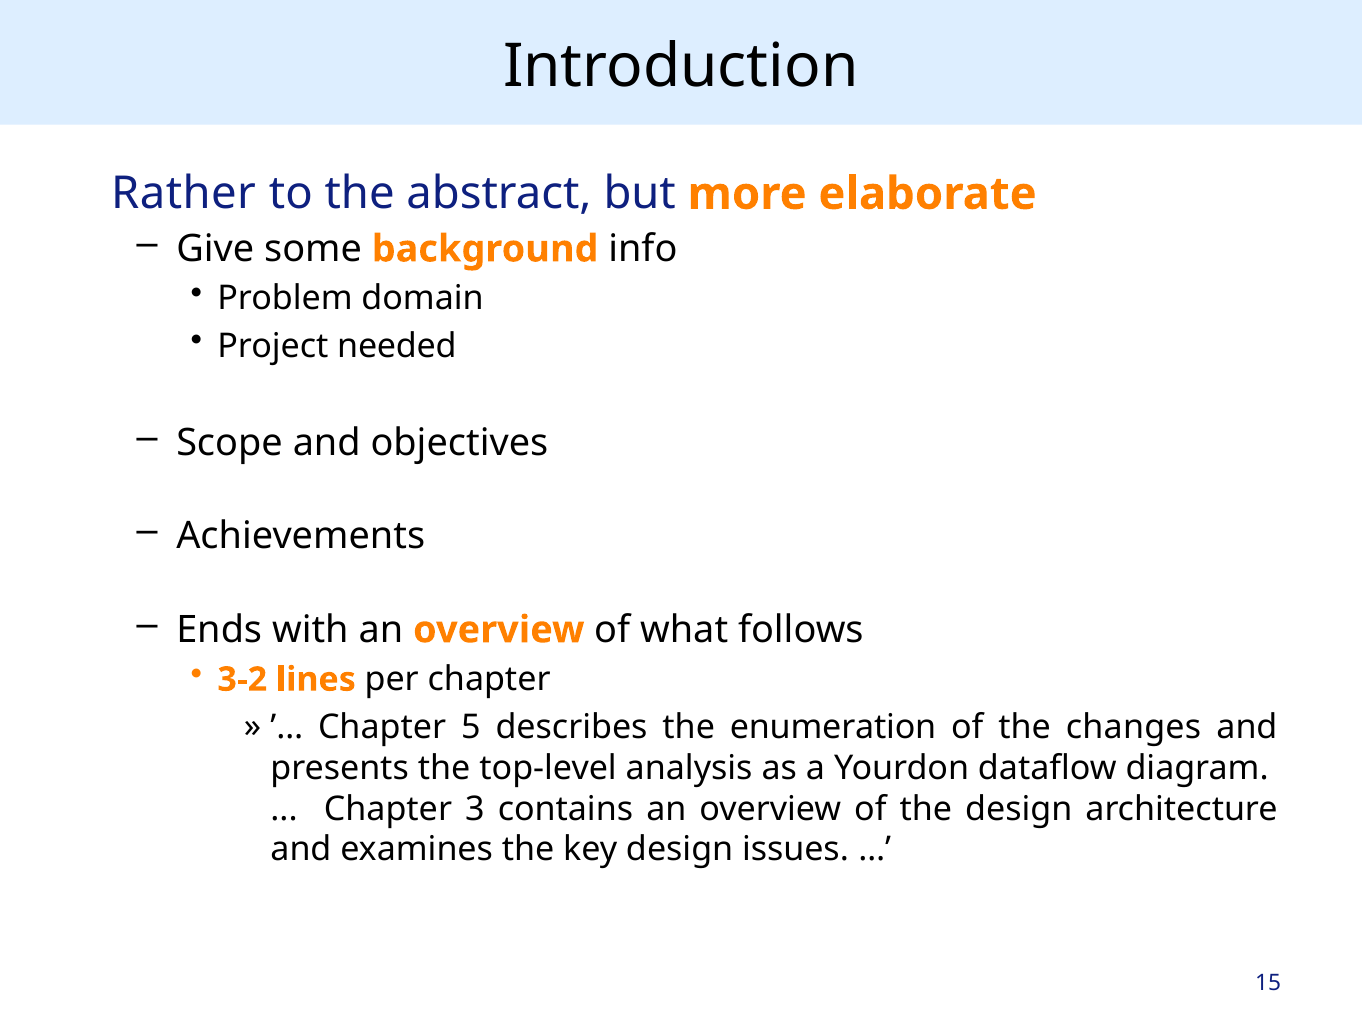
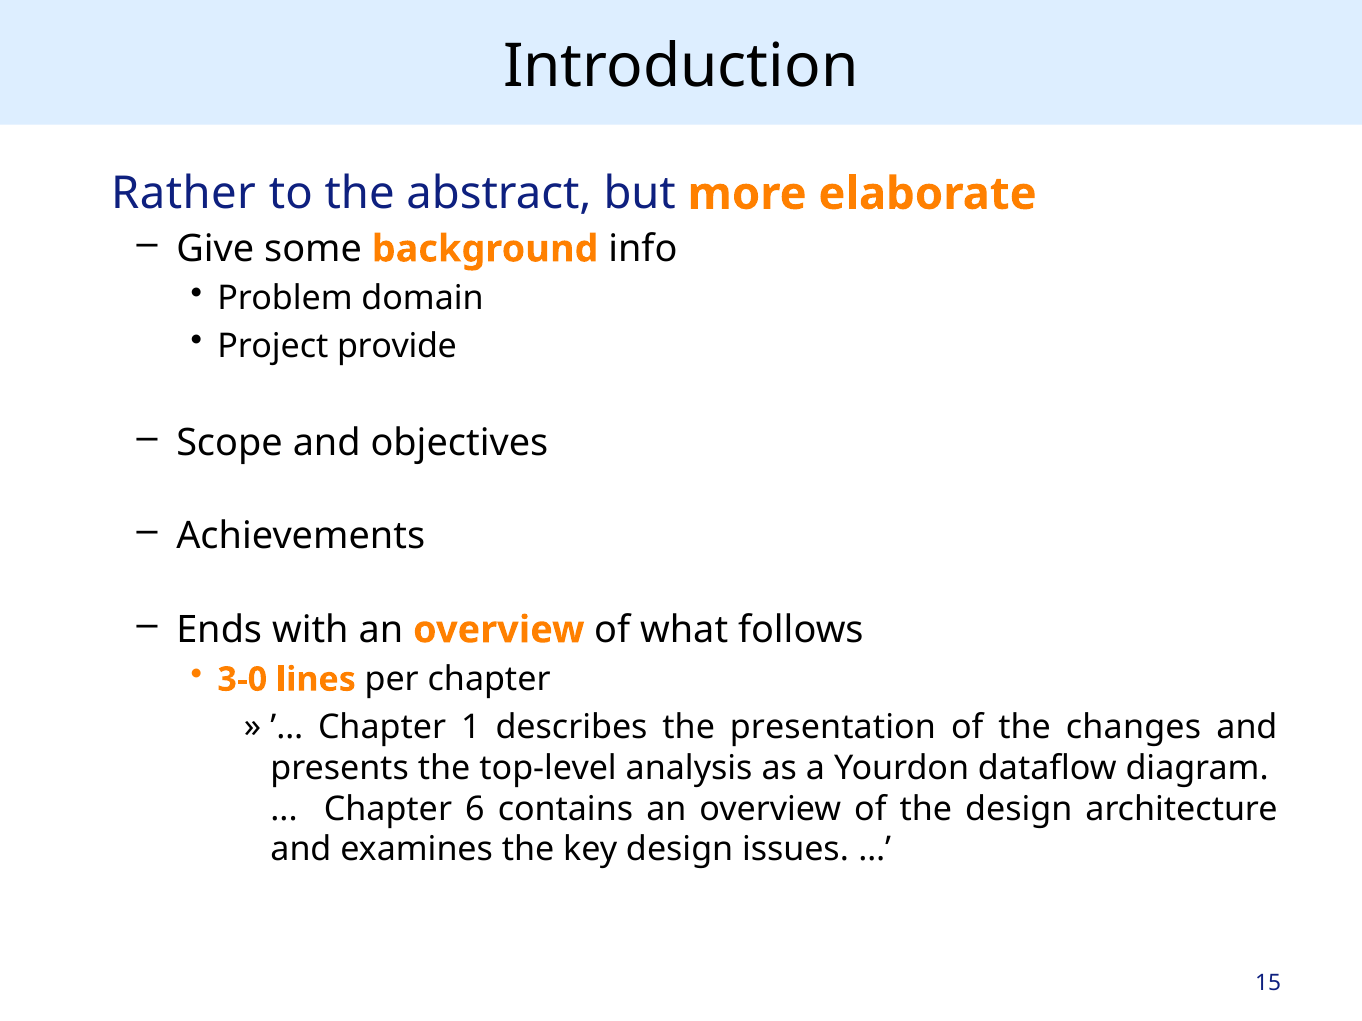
needed: needed -> provide (397, 346)
3-2: 3-2 -> 3-0 (242, 680)
5: 5 -> 1 (471, 728)
enumeration: enumeration -> presentation (833, 728)
3: 3 -> 6 (475, 809)
